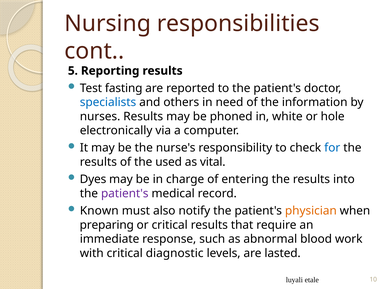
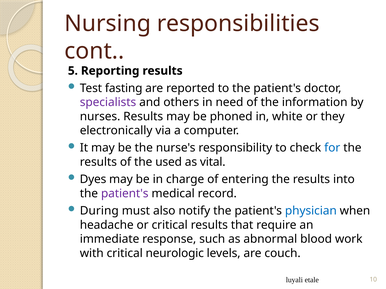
specialists colour: blue -> purple (108, 102)
hole: hole -> they (333, 117)
Known: Known -> During (99, 211)
physician colour: orange -> blue (311, 211)
preparing: preparing -> headache (107, 225)
diagnostic: diagnostic -> neurologic (175, 254)
lasted: lasted -> couch (283, 254)
